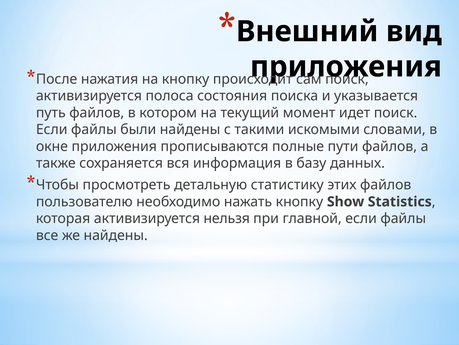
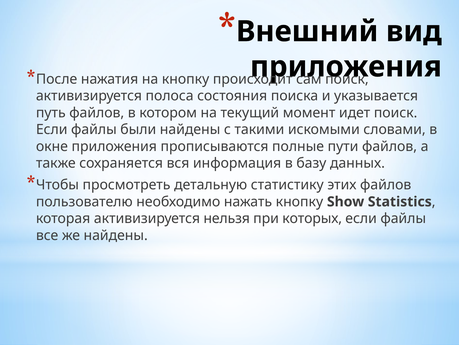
главной: главной -> которых (312, 218)
